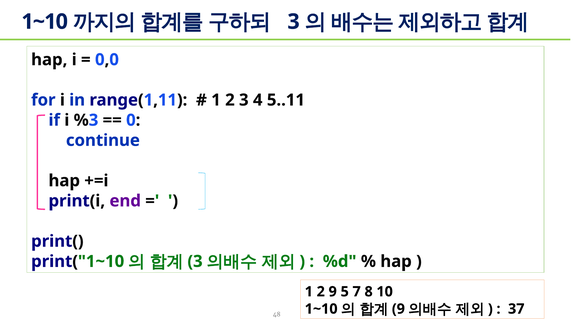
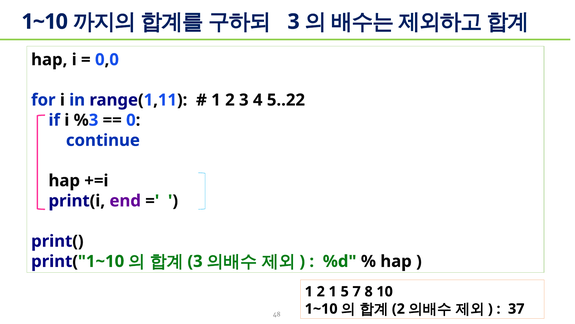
5..11: 5..11 -> 5..22 (286, 100)
2 9: 9 -> 1 (333, 291)
9: 9 -> 2 (398, 308)
